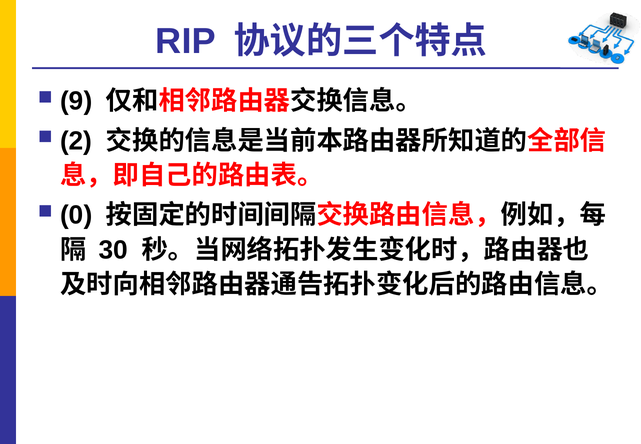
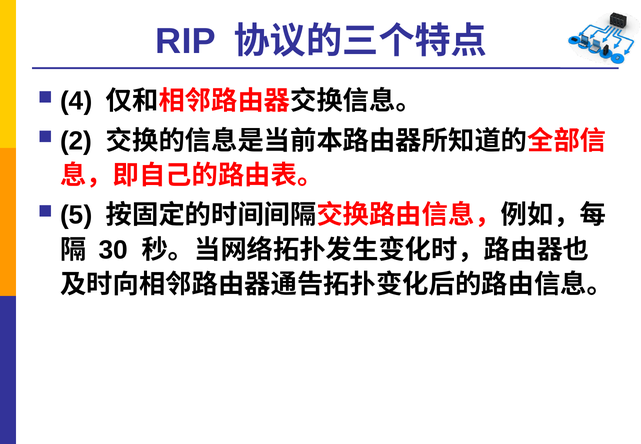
9: 9 -> 4 (76, 101)
0: 0 -> 5 (76, 215)
